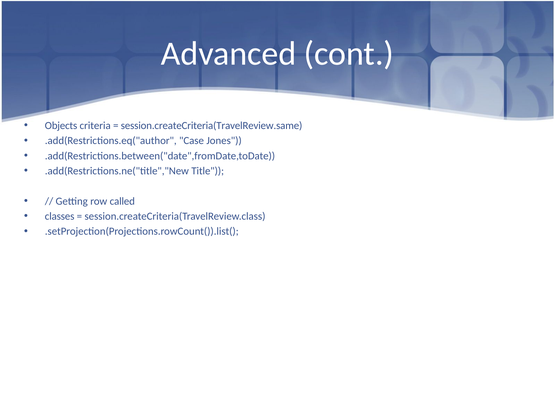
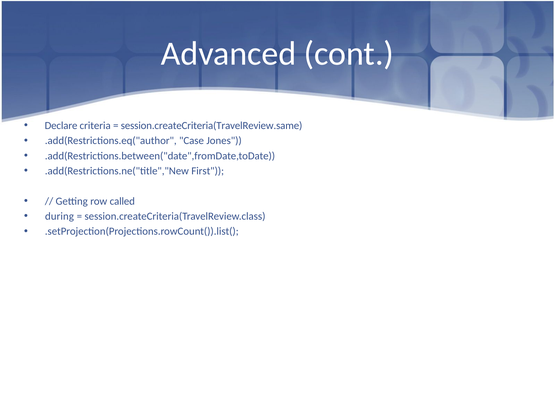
Objects: Objects -> Declare (61, 126)
Title: Title -> First (208, 171)
classes: classes -> during (59, 216)
